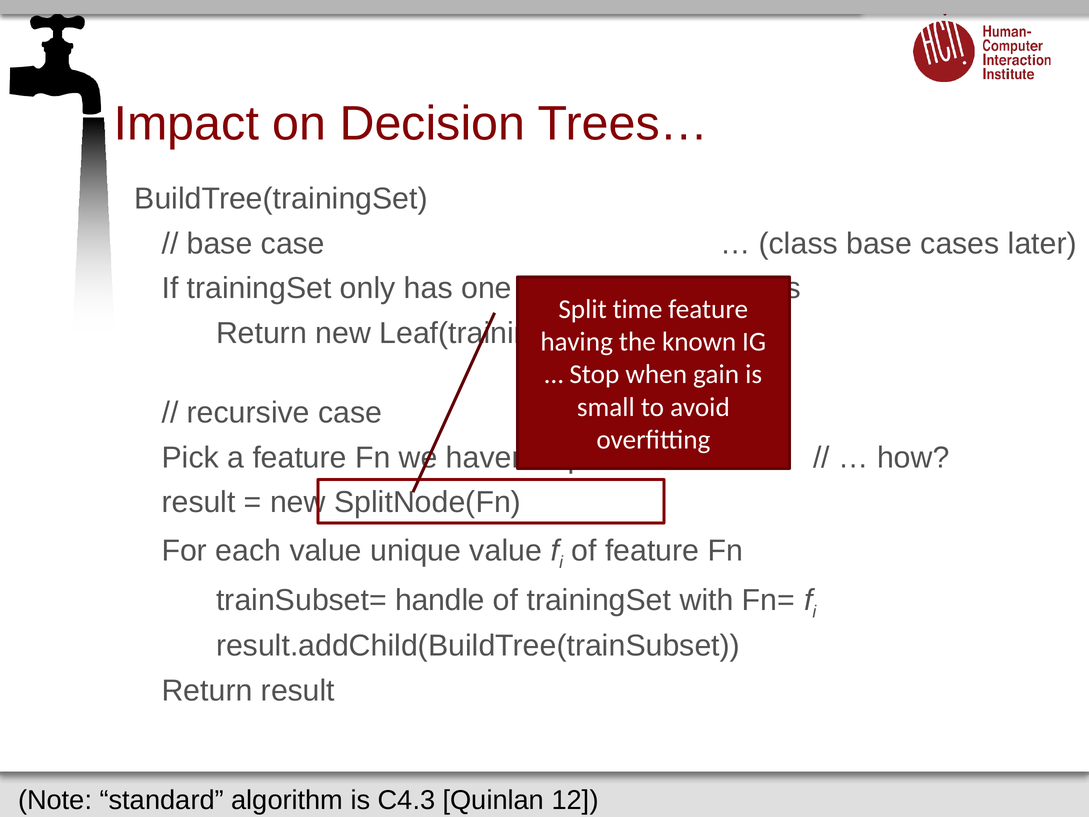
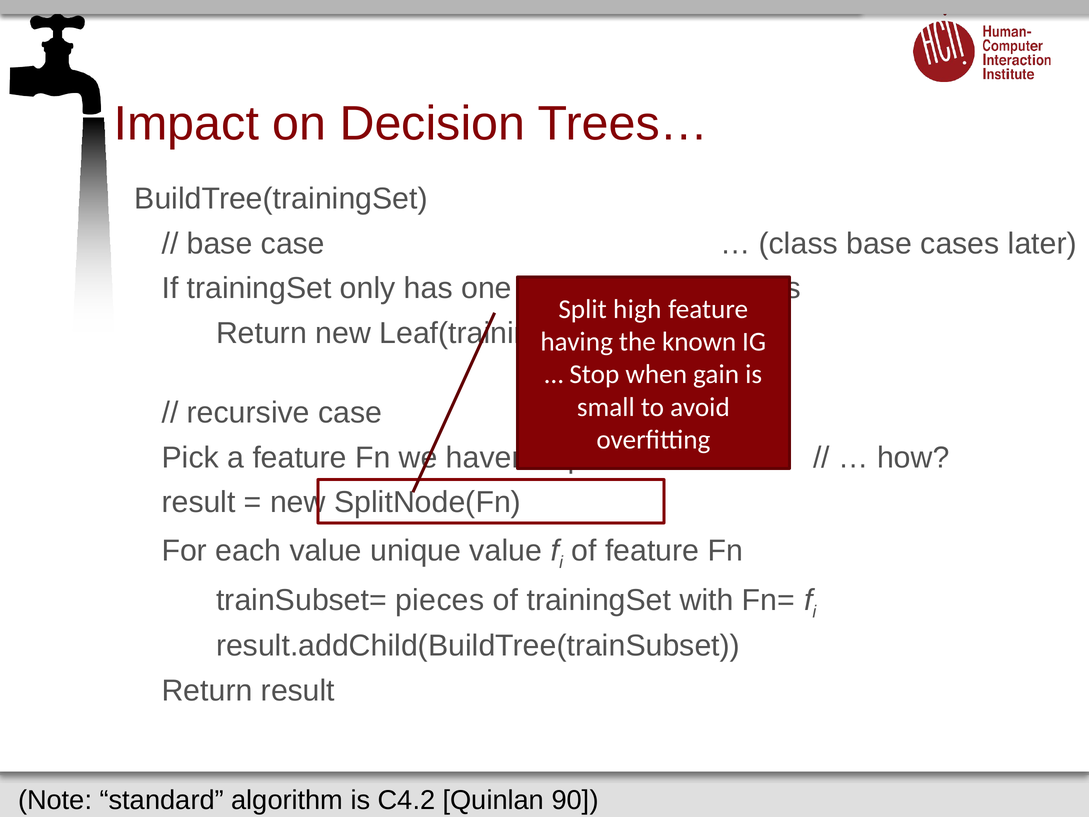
time: time -> high (637, 309)
handle: handle -> pieces (440, 600)
C4.3: C4.3 -> C4.2 (407, 800)
12: 12 -> 90 (575, 800)
